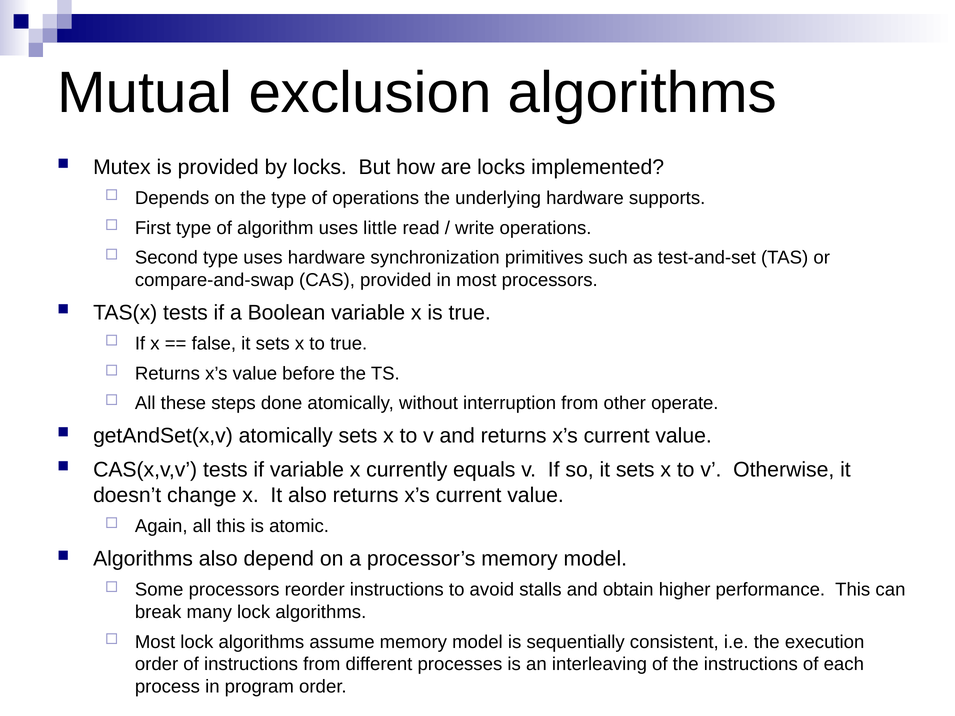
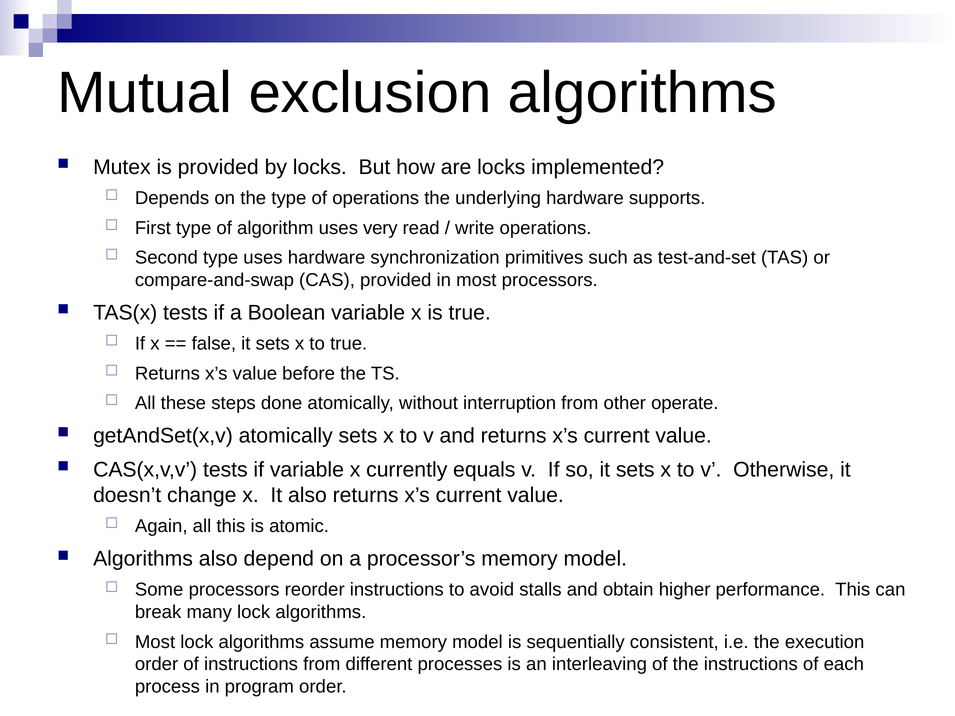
little: little -> very (380, 228)
